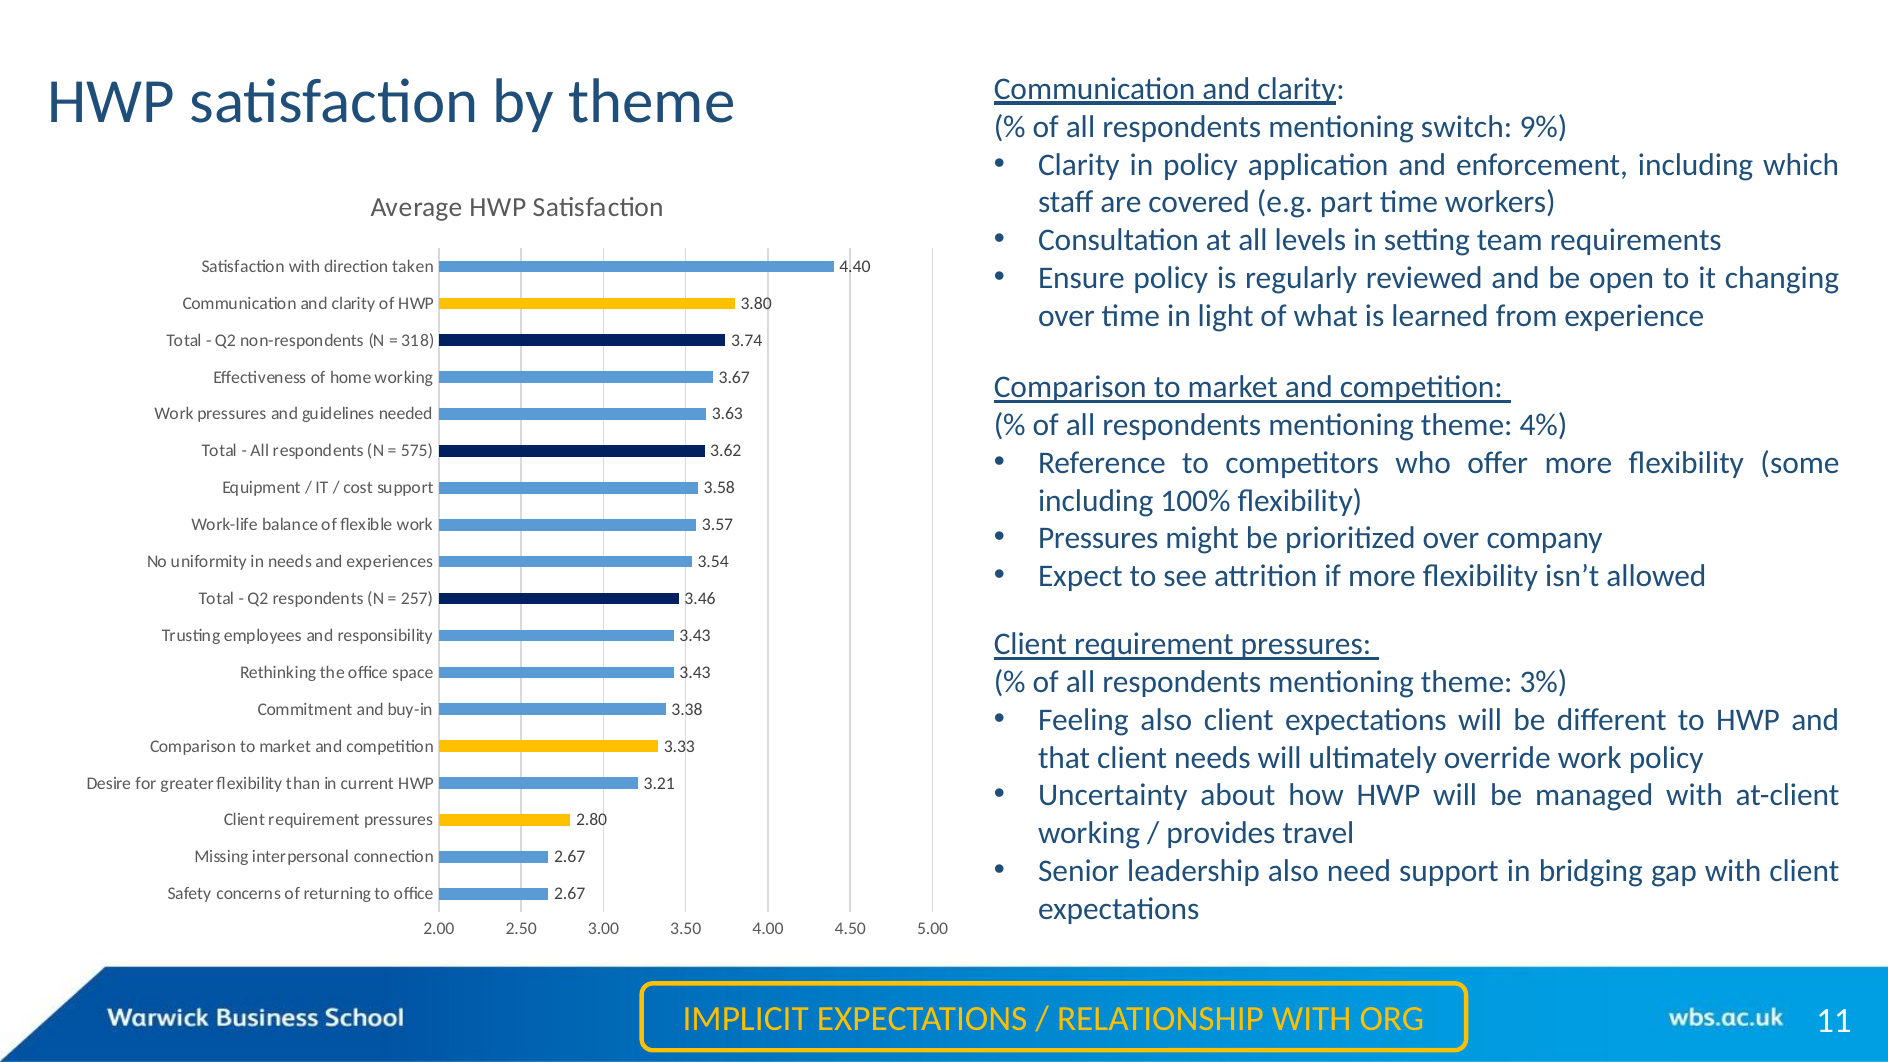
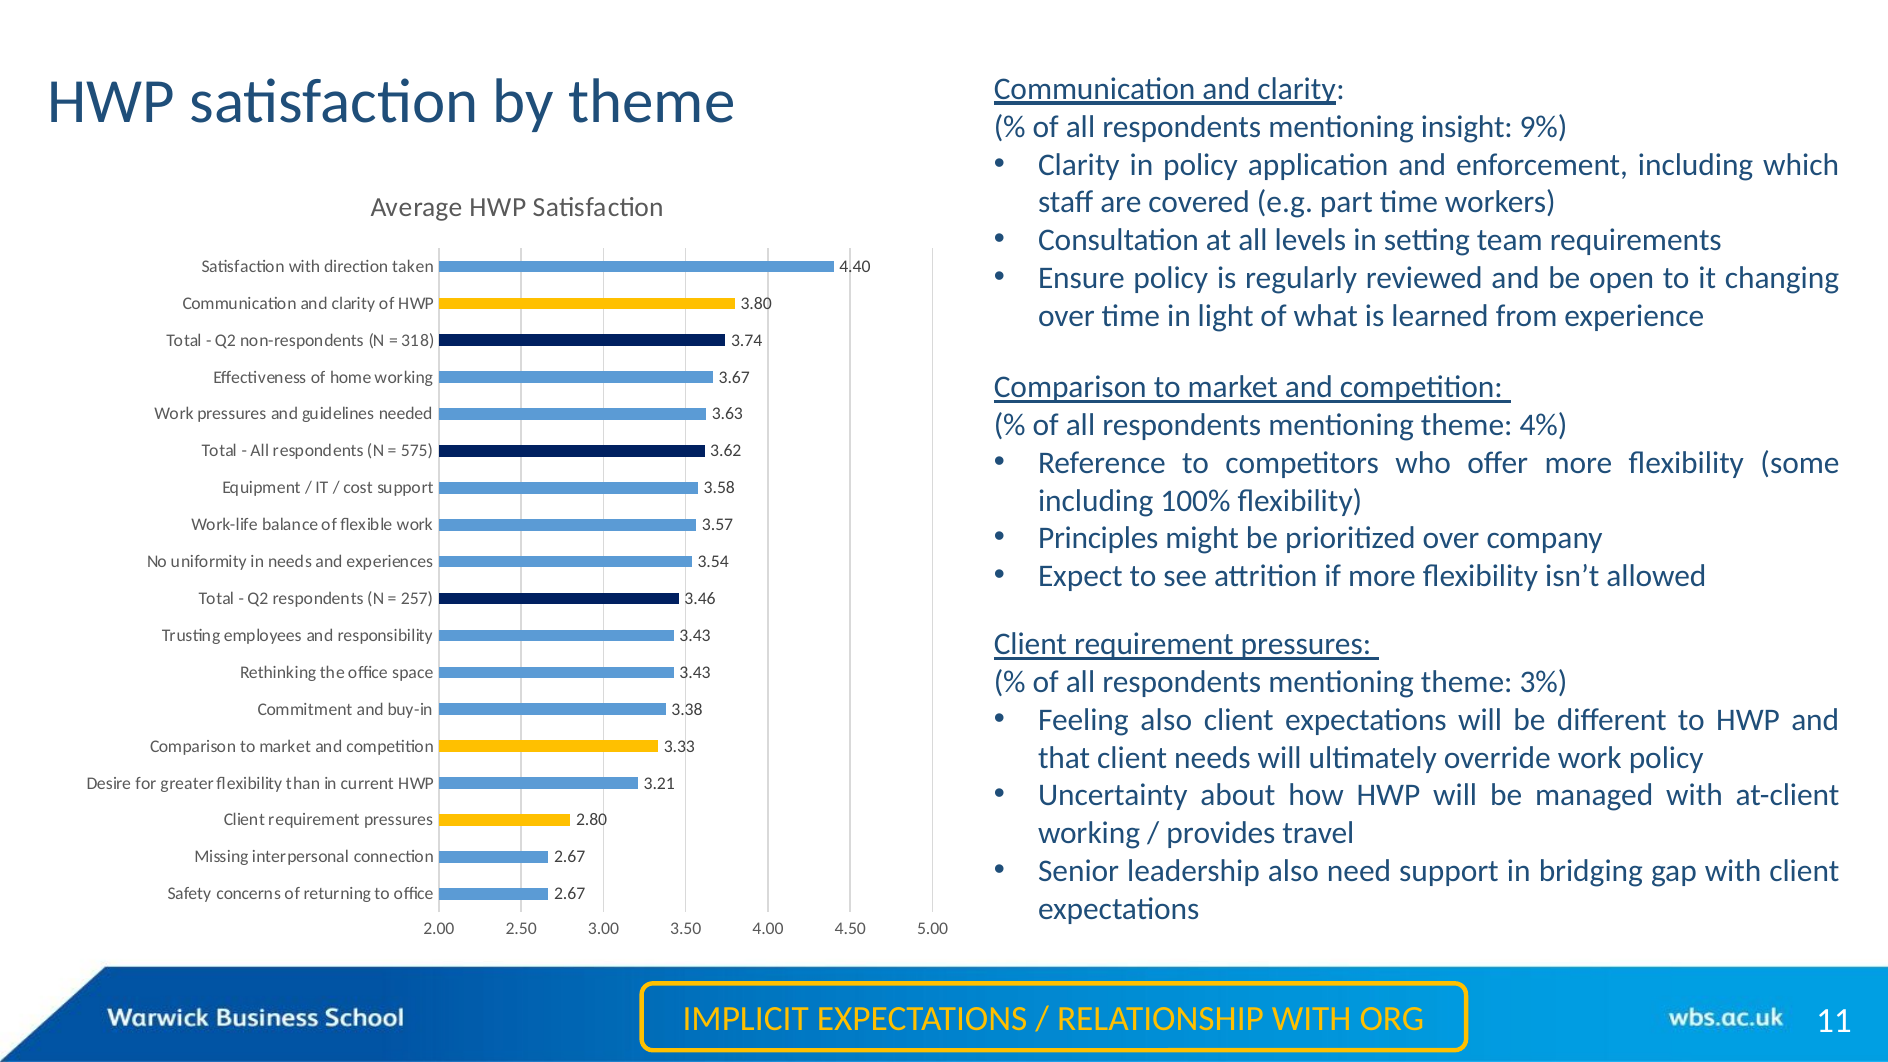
switch: switch -> insight (1467, 127)
Pressures: Pressures -> Principles (1098, 538)
